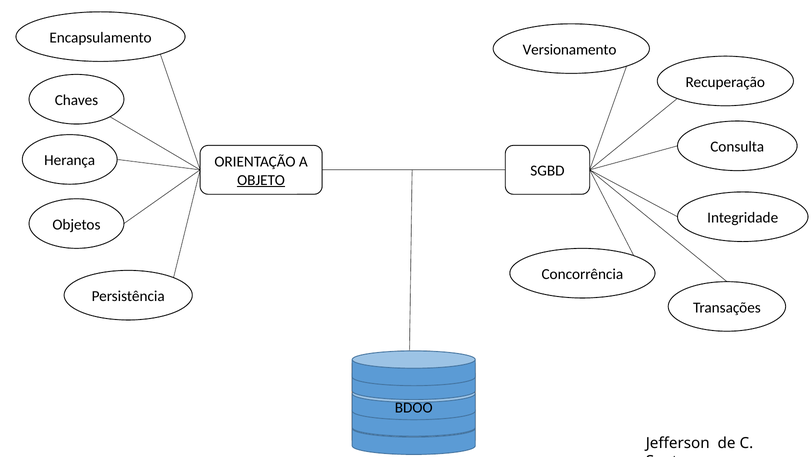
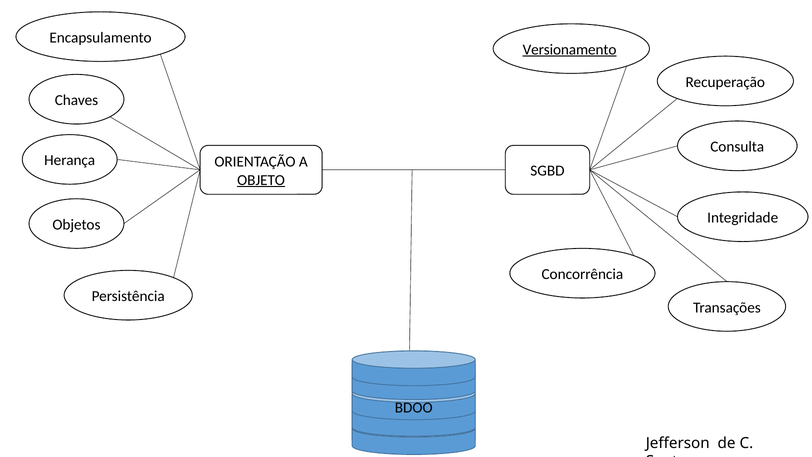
Versionamento underline: none -> present (570, 50)
